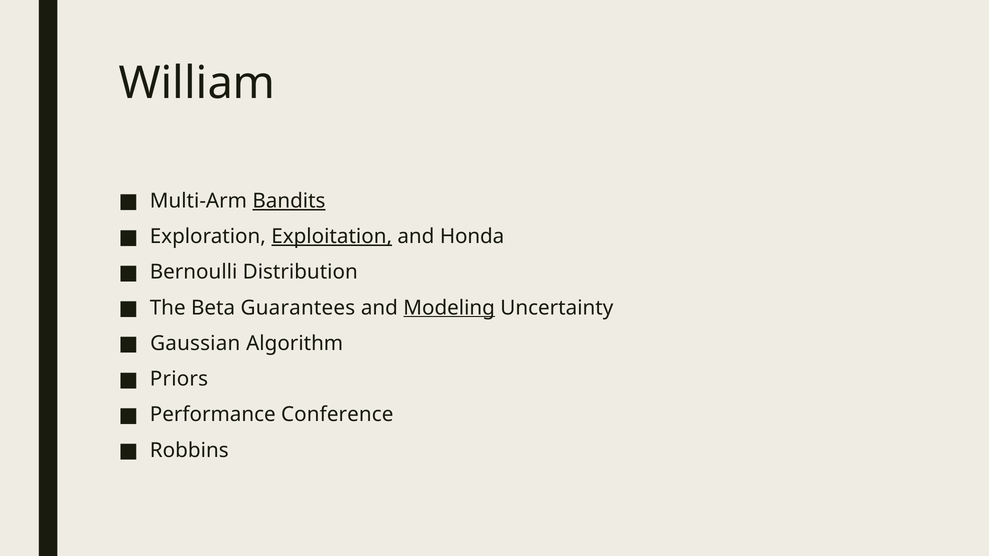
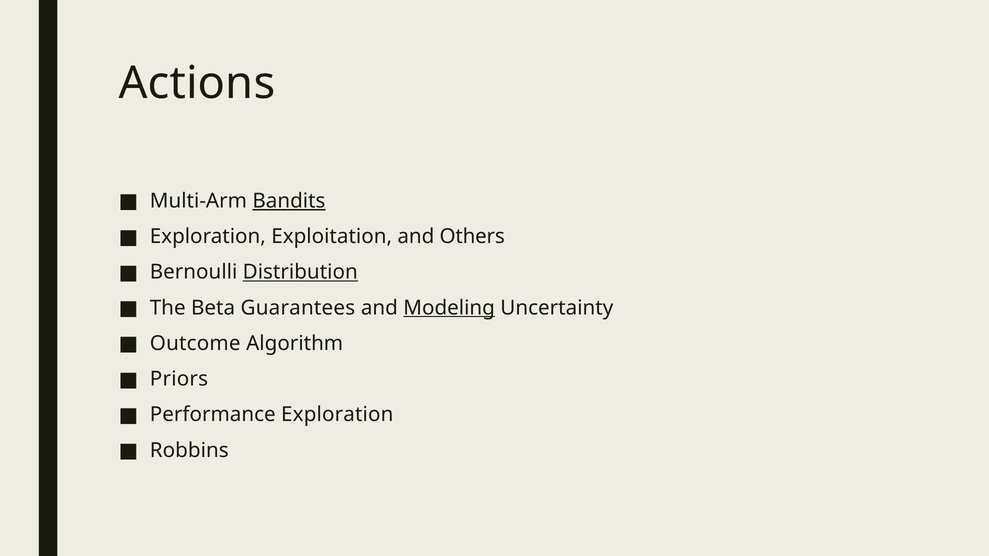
William: William -> Actions (197, 83)
Exploitation underline: present -> none (332, 237)
Honda: Honda -> Others (472, 237)
Distribution underline: none -> present (300, 272)
Gaussian: Gaussian -> Outcome (195, 344)
Performance Conference: Conference -> Exploration (337, 415)
